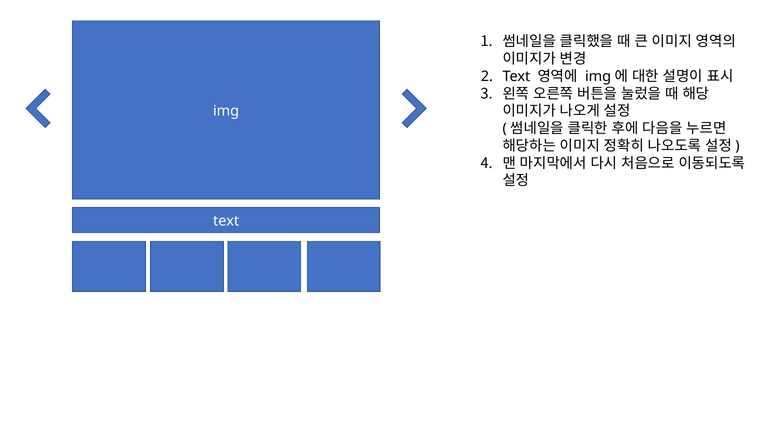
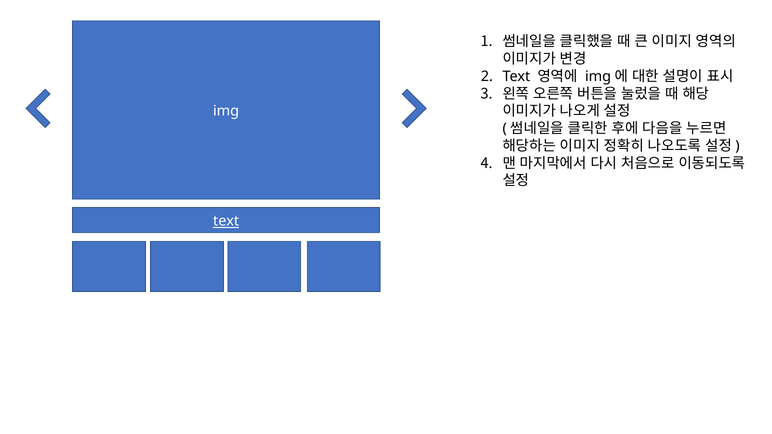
text underline: none -> present (226, 221)
